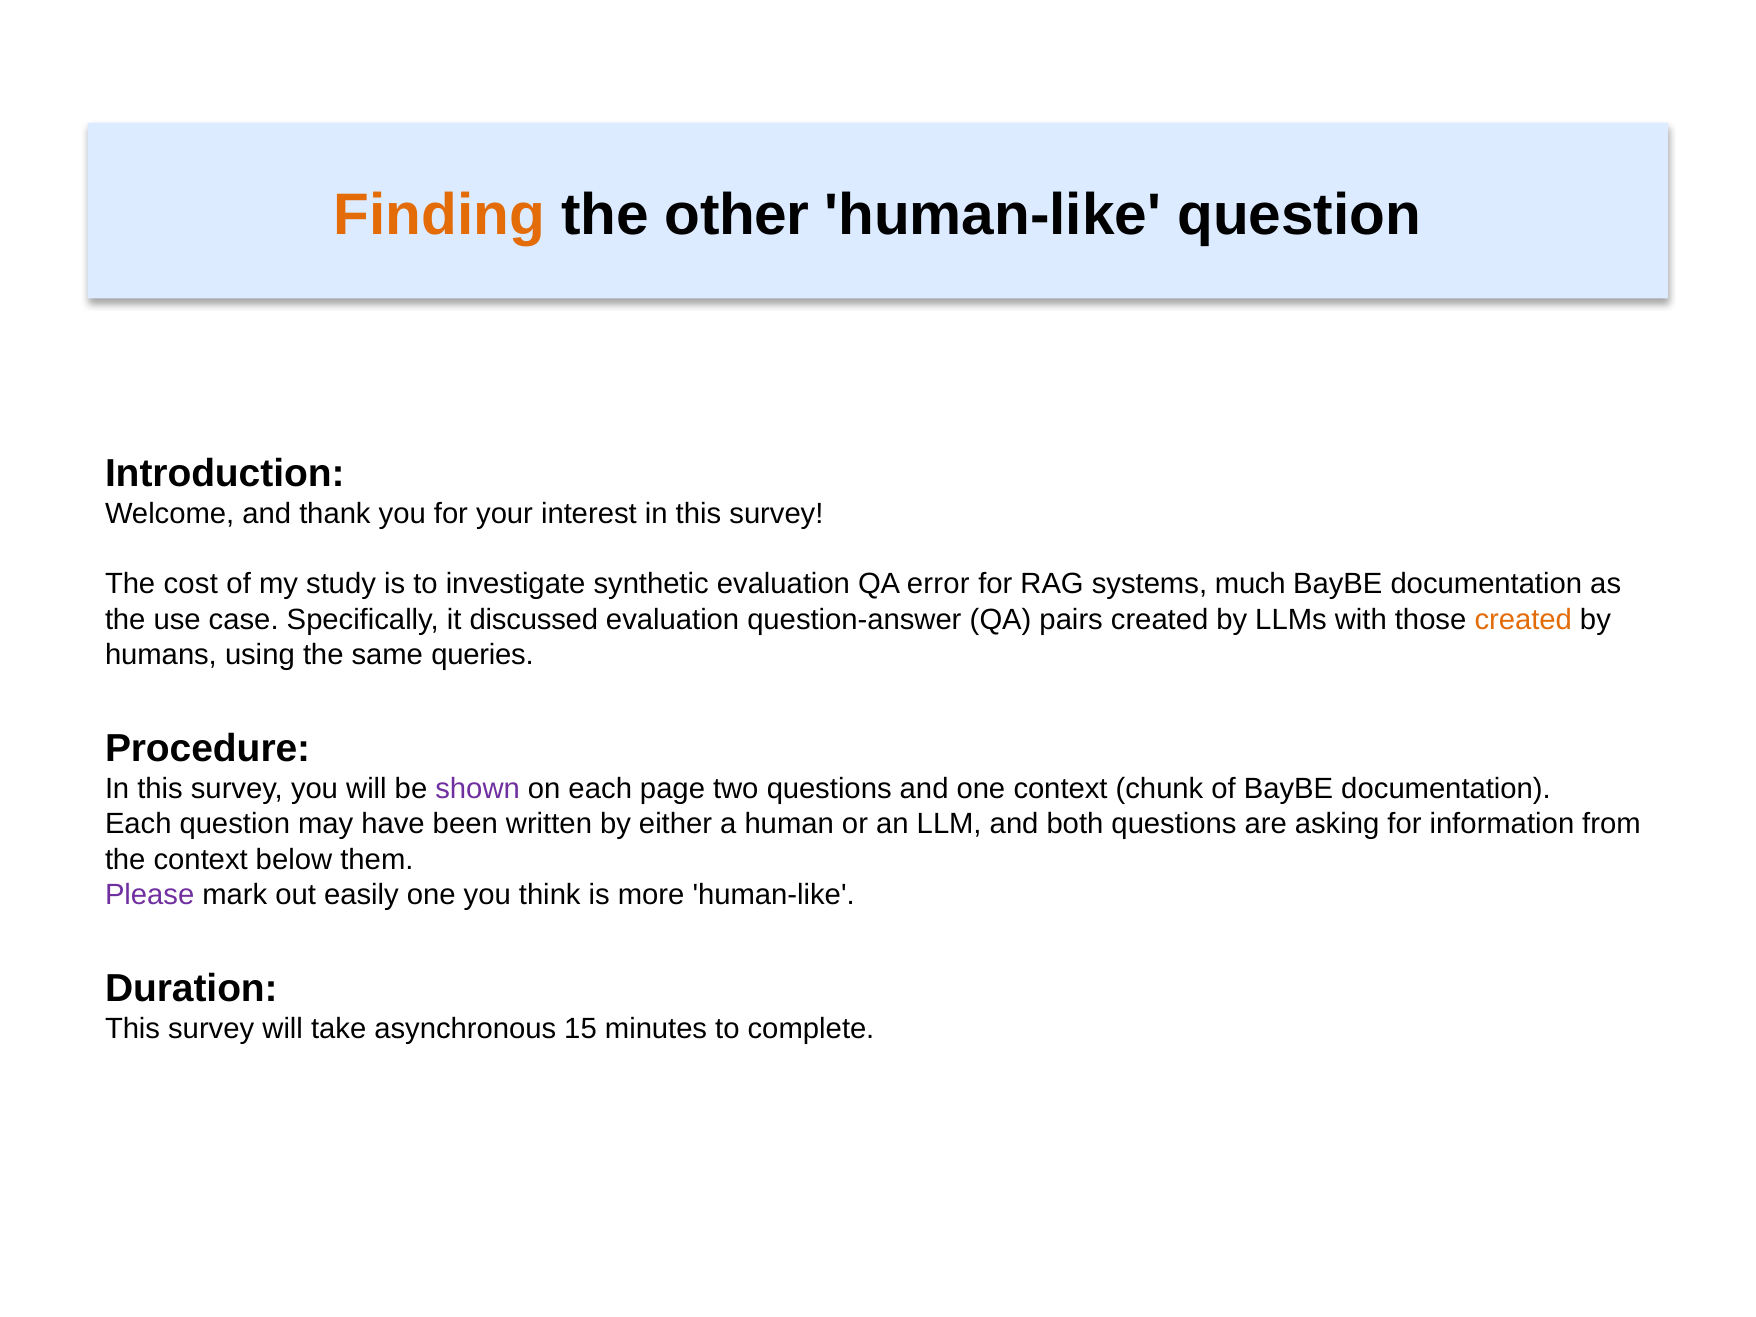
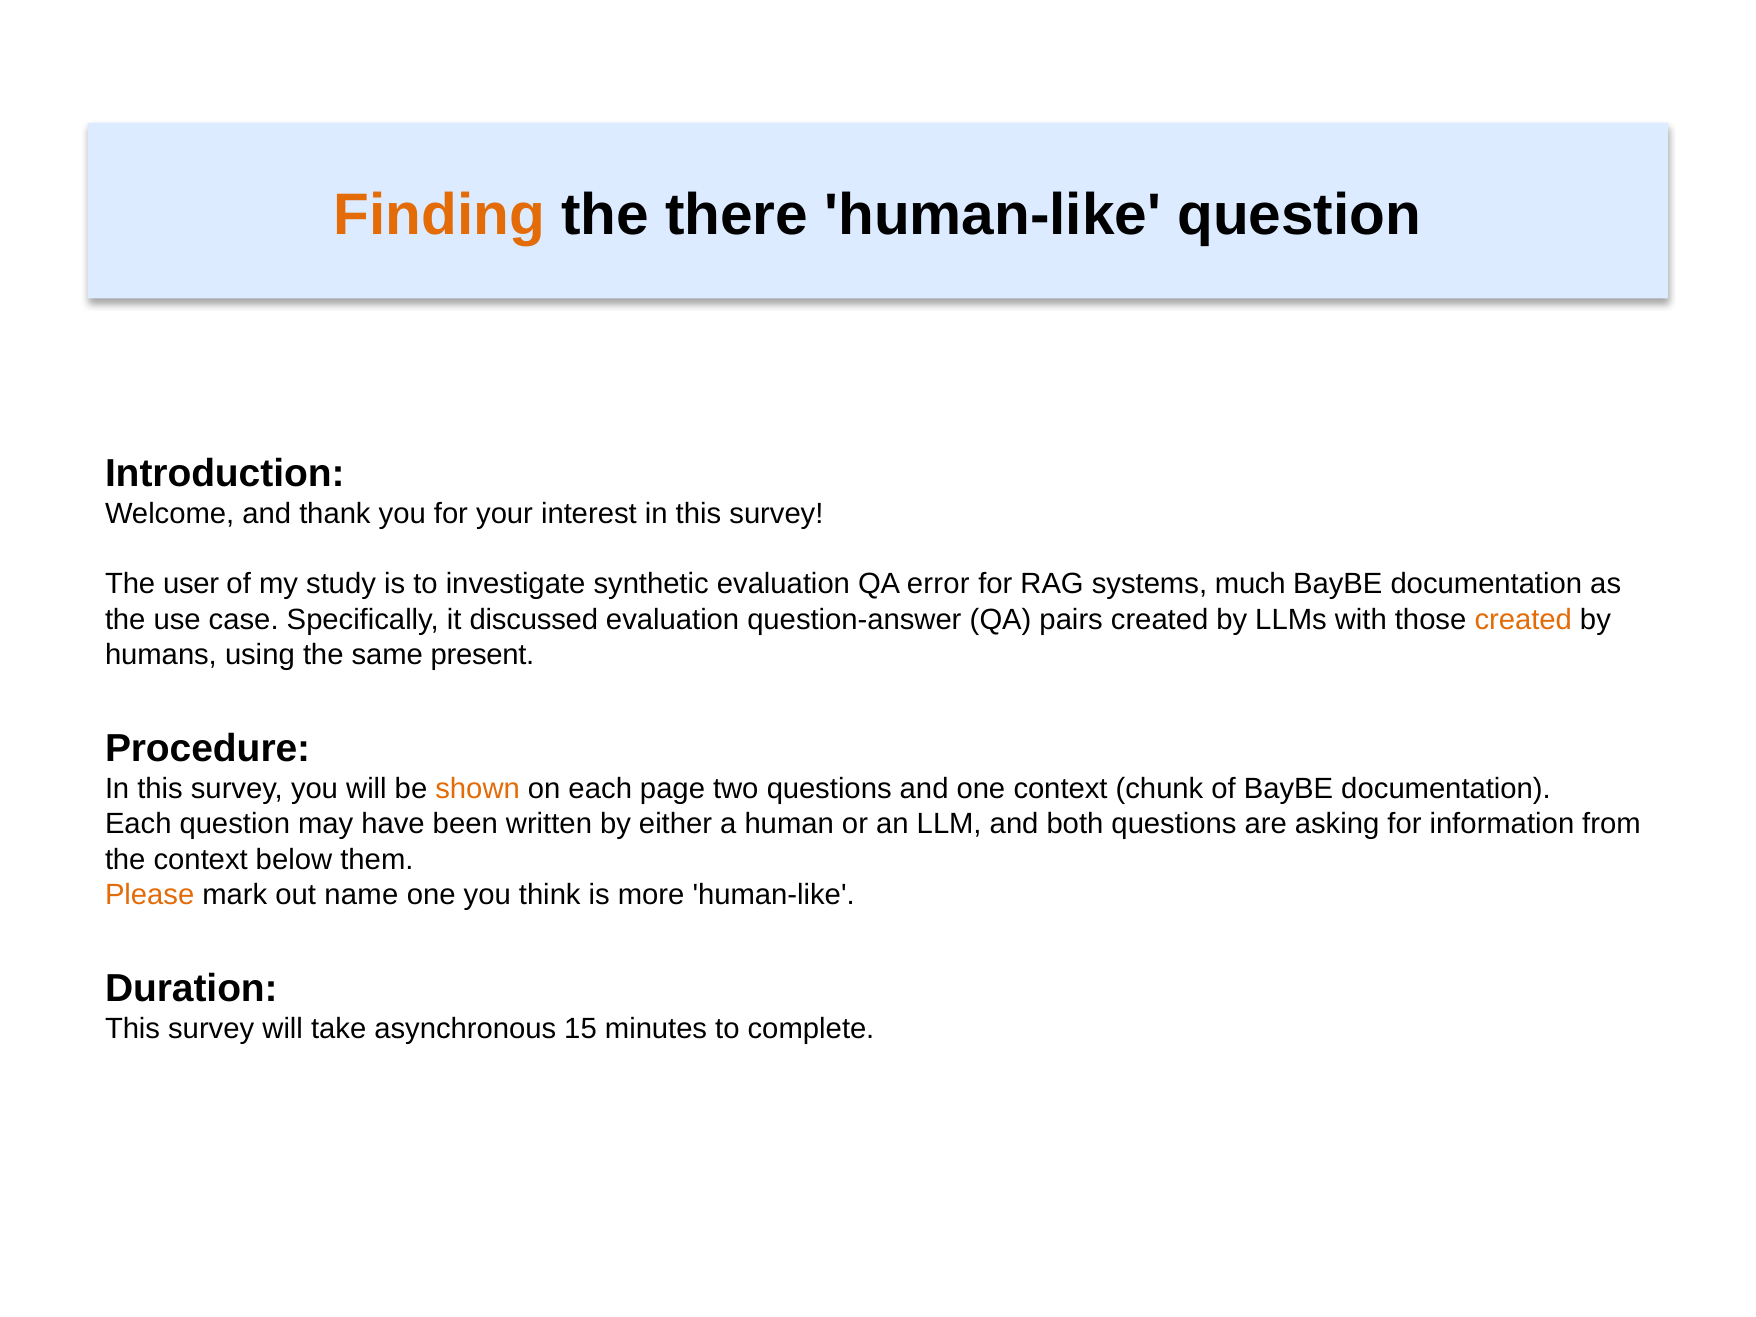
other: other -> there (737, 215)
cost: cost -> user (191, 584)
queries: queries -> present (482, 655)
shown colour: purple -> orange (478, 789)
Please colour: purple -> orange (150, 894)
easily: easily -> name (361, 894)
